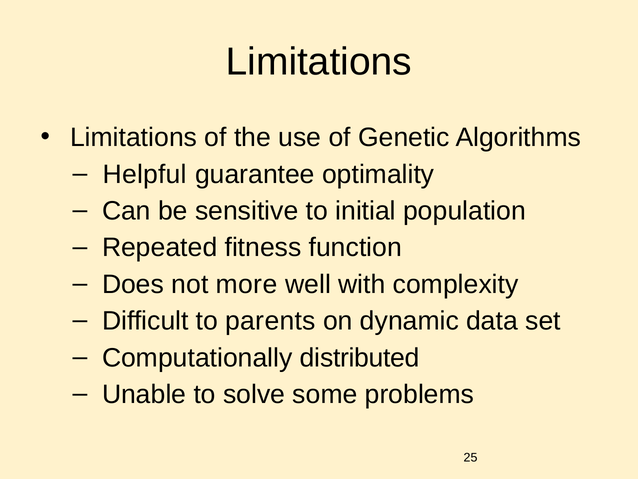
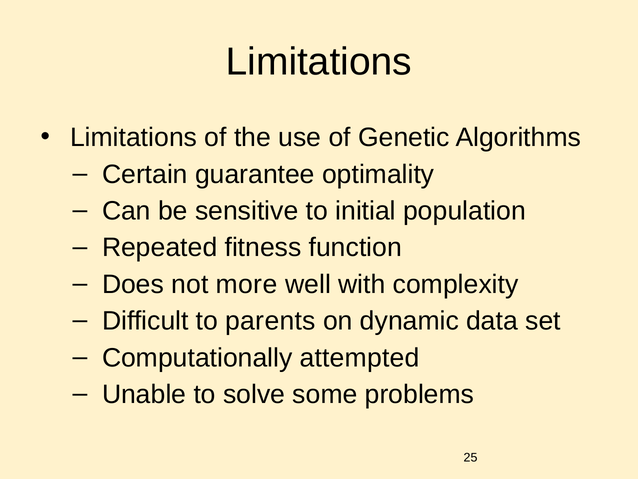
Helpful: Helpful -> Certain (145, 174)
distributed: distributed -> attempted (360, 357)
